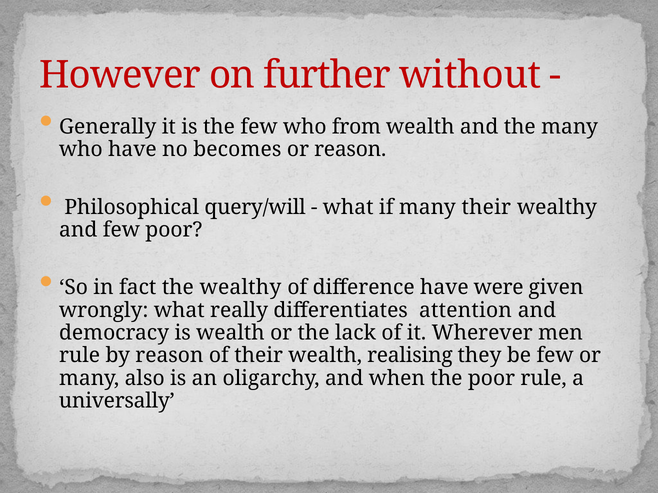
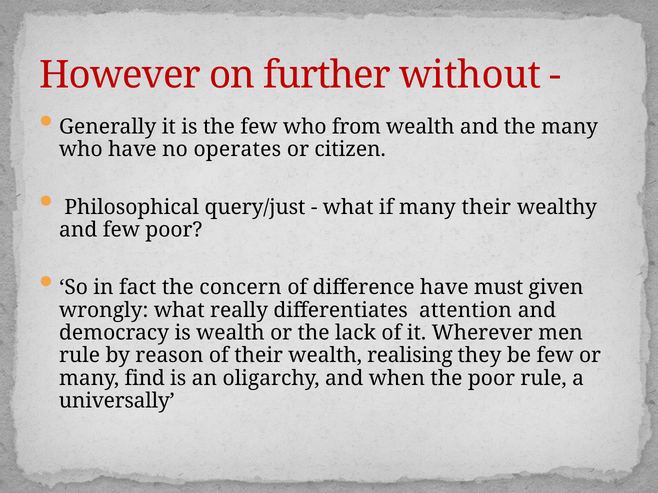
becomes: becomes -> operates (237, 150)
or reason: reason -> citizen (350, 150)
query/will: query/will -> query/just (255, 207)
the wealthy: wealthy -> concern (240, 288)
were: were -> must (499, 288)
also: also -> find (145, 379)
